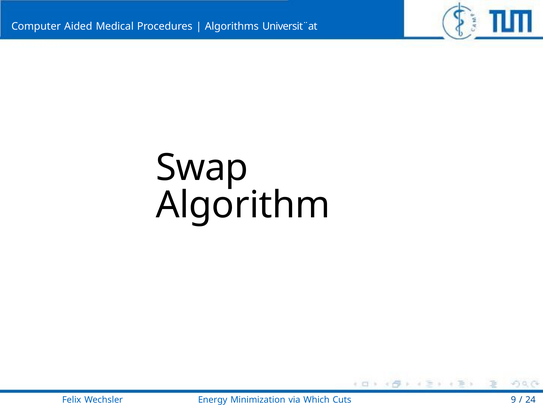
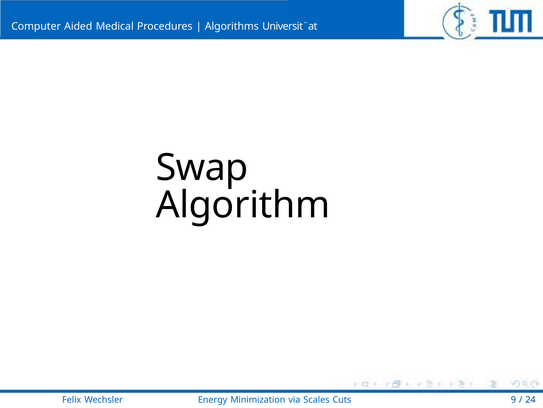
Which: Which -> Scales (316, 400)
